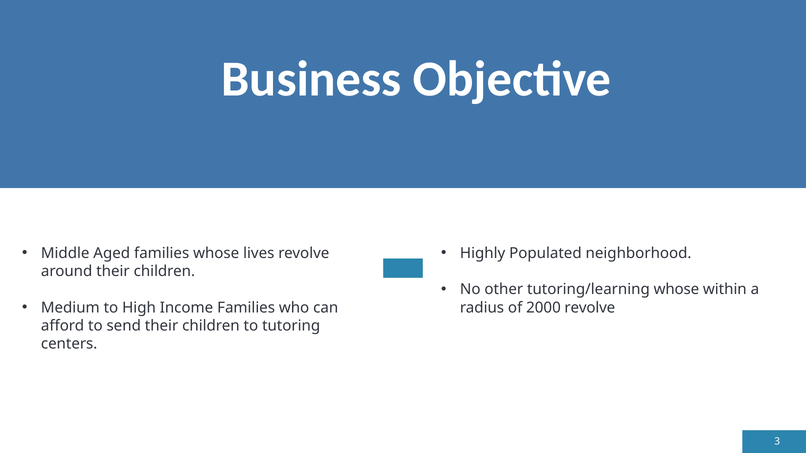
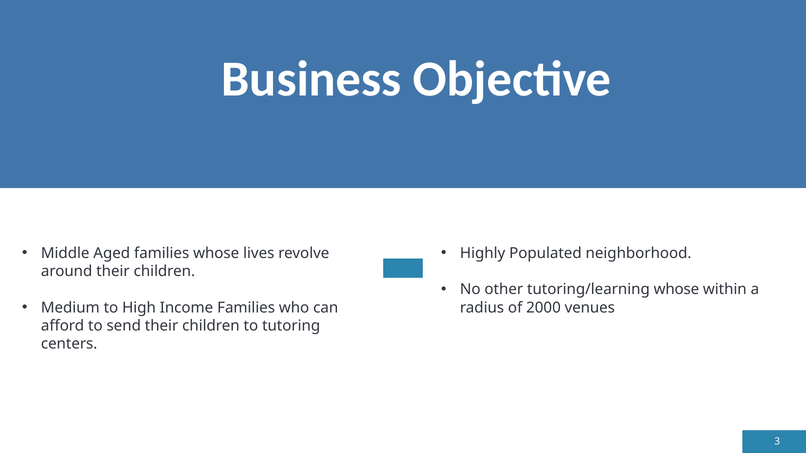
2000 revolve: revolve -> venues (590, 308)
